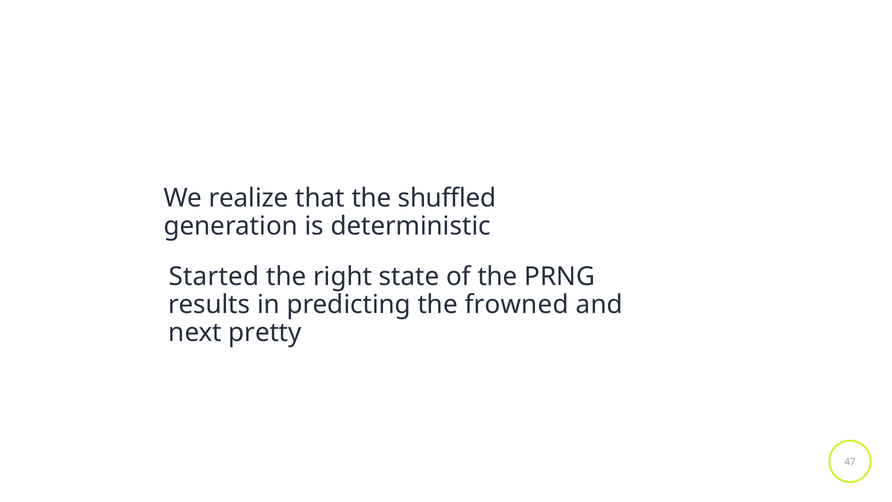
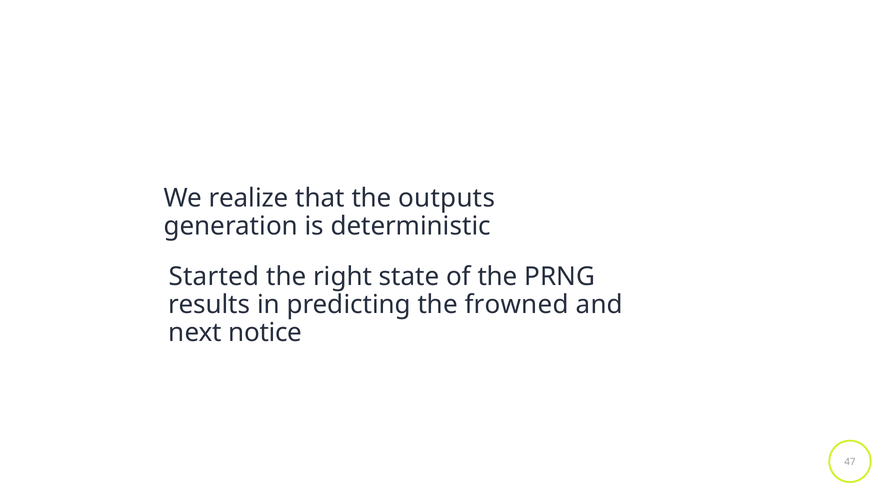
shuffled: shuffled -> outputs (447, 198)
pretty: pretty -> notice (265, 333)
